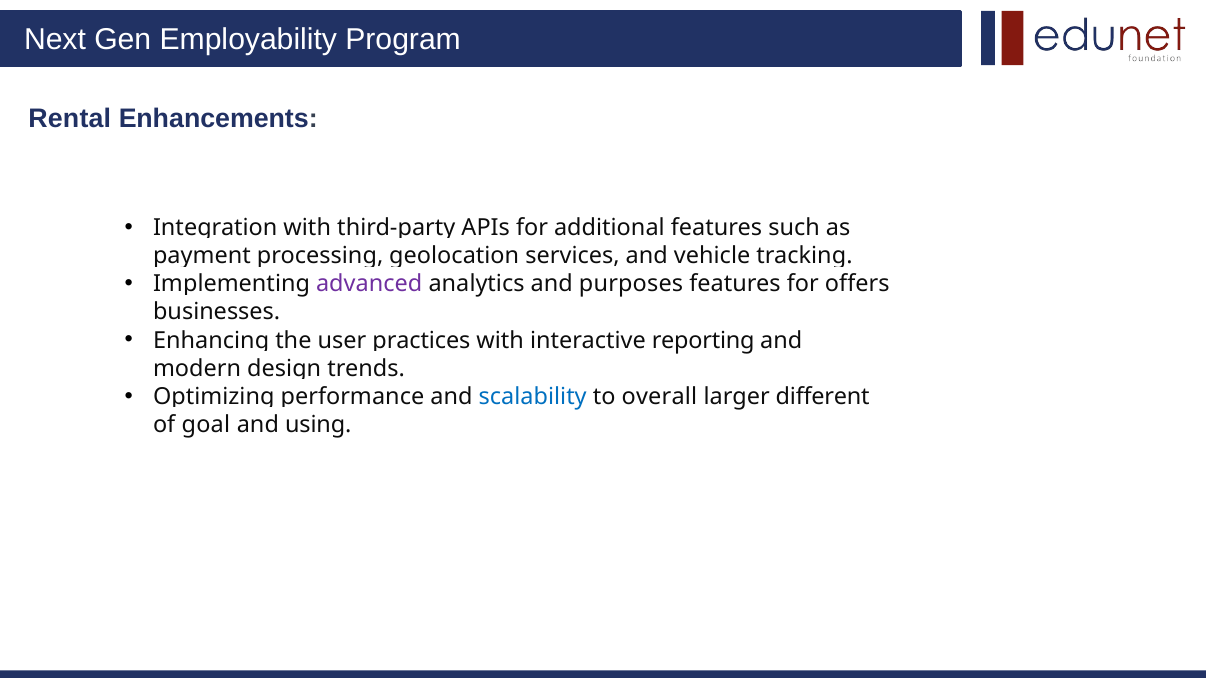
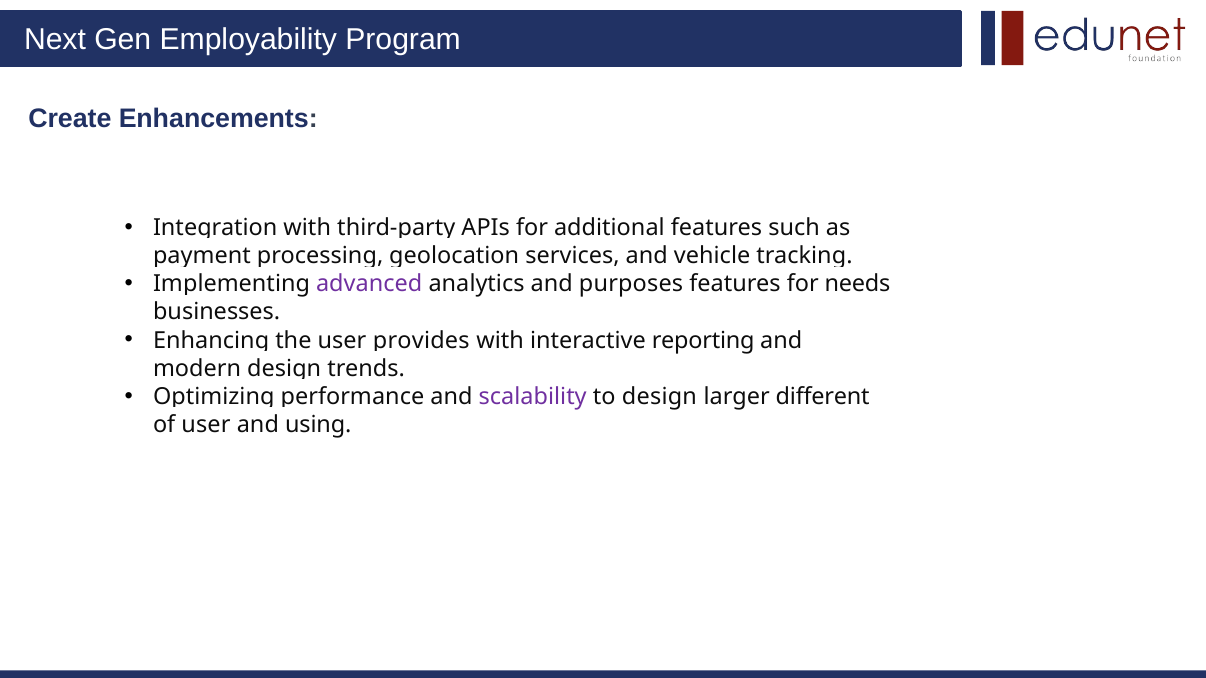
Rental: Rental -> Create (70, 119)
offers: offers -> needs (857, 284)
practices: practices -> provides (421, 340)
scalability colour: blue -> purple (533, 397)
to overall: overall -> design (659, 397)
of goal: goal -> user (206, 425)
